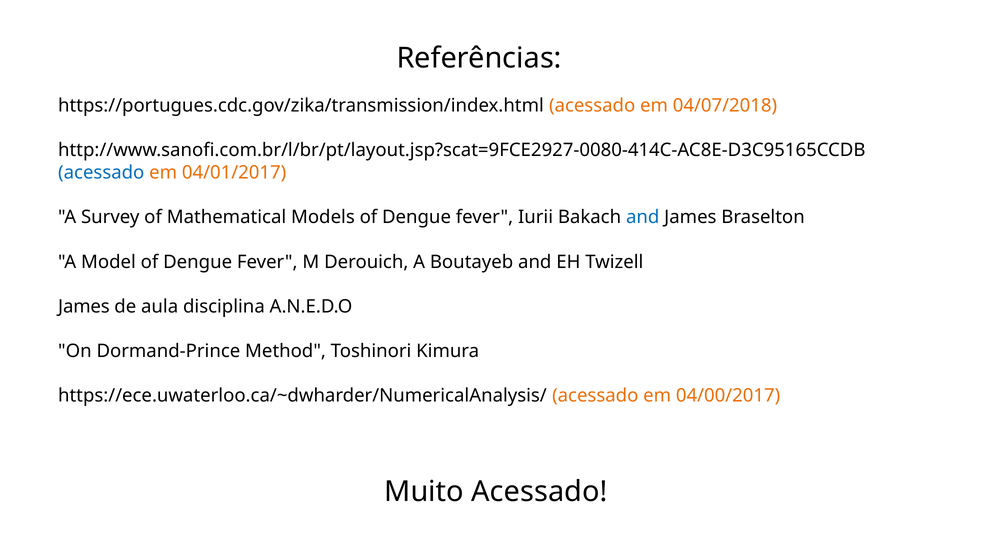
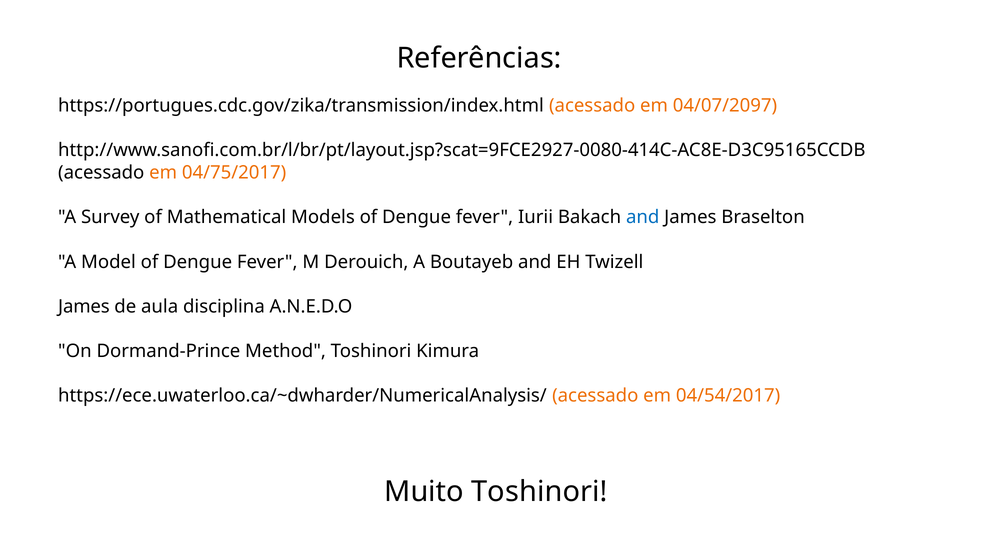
04/07/2018: 04/07/2018 -> 04/07/2097 (725, 106)
acessado colour: blue -> black (101, 173)
04/01/2017: 04/01/2017 -> 04/75/2017 (234, 173)
04/00/2017: 04/00/2017 -> 04/54/2017 (728, 396)
Muito Acessado: Acessado -> Toshinori (539, 492)
